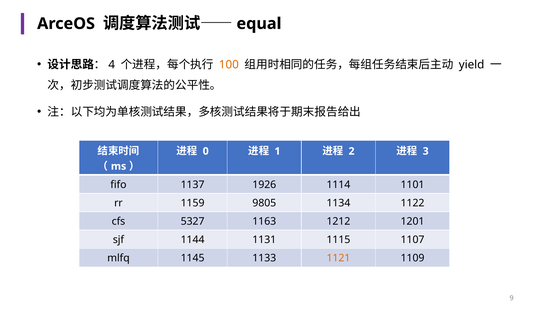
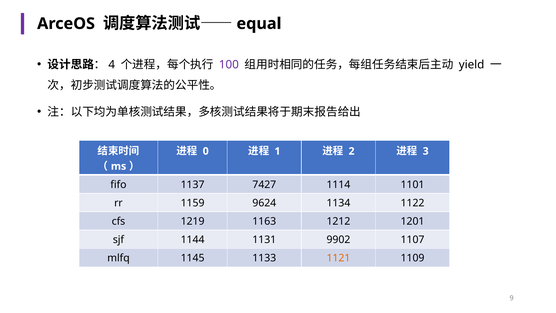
100 colour: orange -> purple (229, 64)
1926: 1926 -> 7427 (264, 185)
9805: 9805 -> 9624 (264, 203)
5327: 5327 -> 1219 (193, 221)
1115: 1115 -> 9902 (338, 240)
